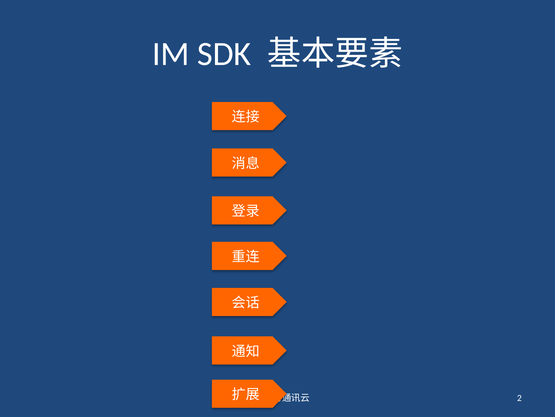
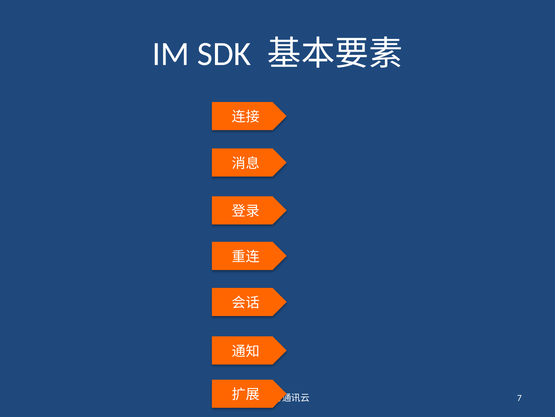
2: 2 -> 7 (519, 397)
